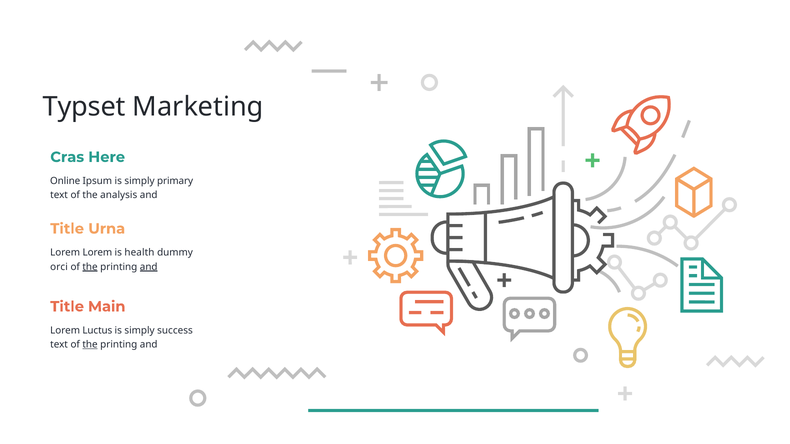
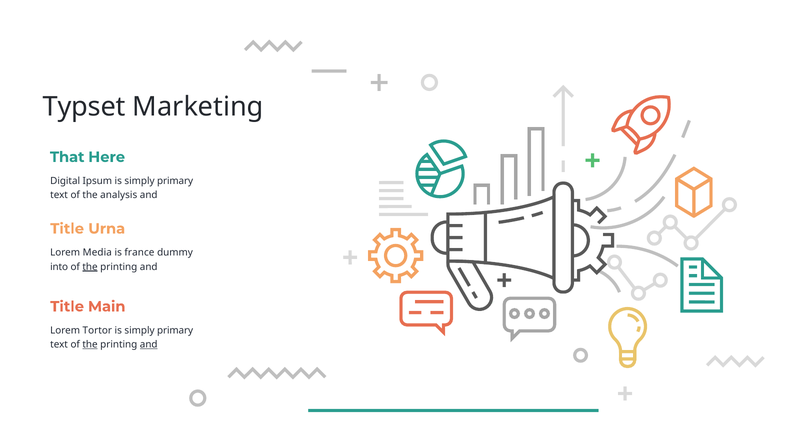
Cras: Cras -> That (67, 157)
Online: Online -> Digital (65, 181)
Lorem Lorem: Lorem -> Media (97, 253)
health: health -> france (139, 253)
orci: orci -> into (59, 267)
and underline: present -> none (149, 267)
Luctus: Luctus -> Tortor (97, 331)
success: success -> primary (175, 331)
and underline: none -> present (149, 345)
